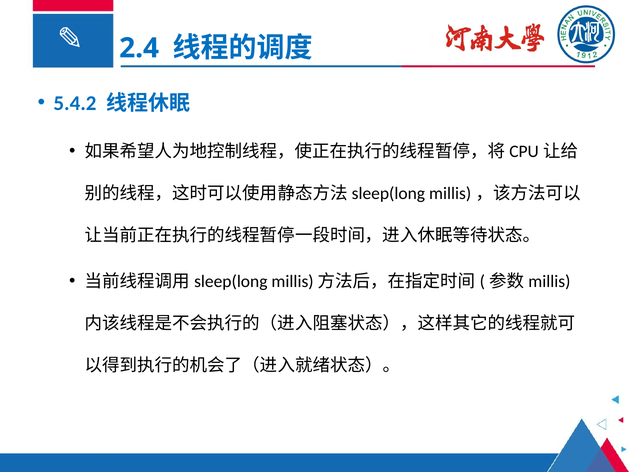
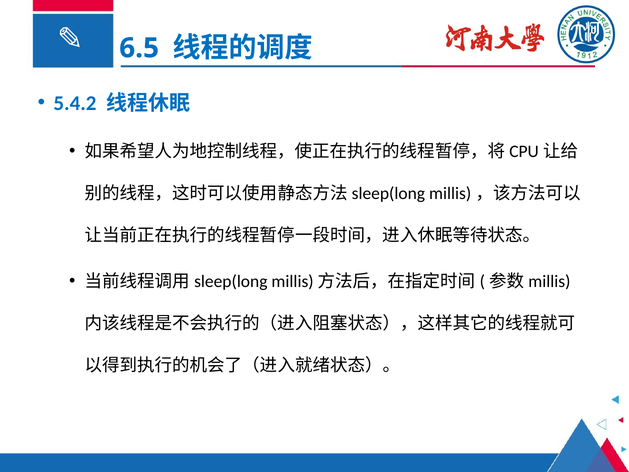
2.4: 2.4 -> 6.5 (139, 48)
